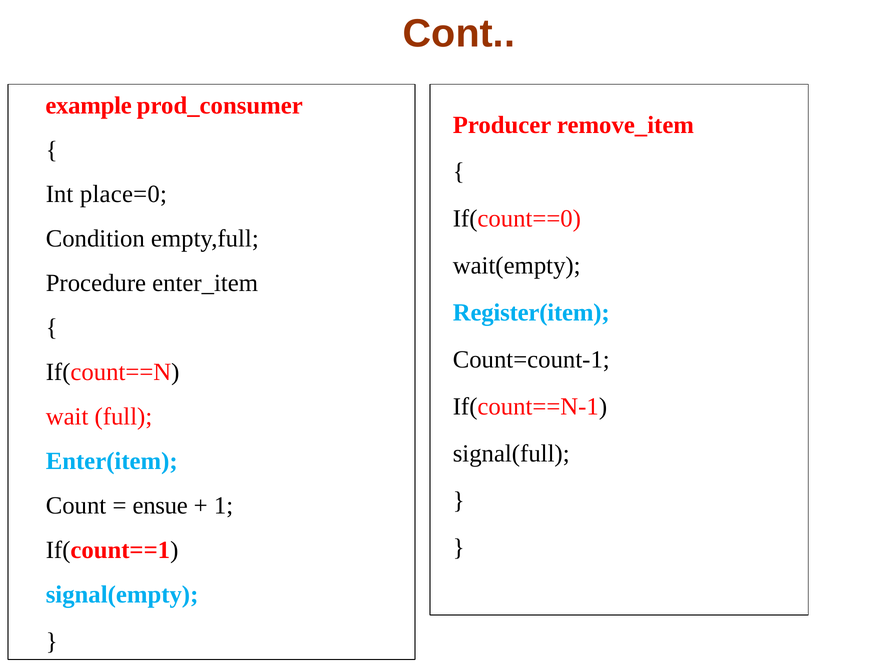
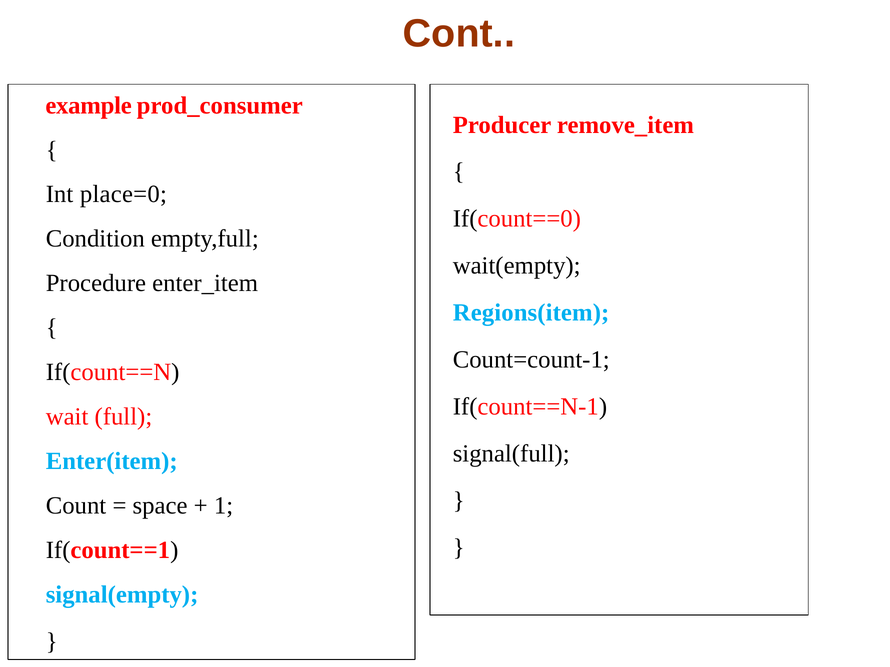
Register(item: Register(item -> Regions(item (531, 313)
ensue: ensue -> space (160, 506)
